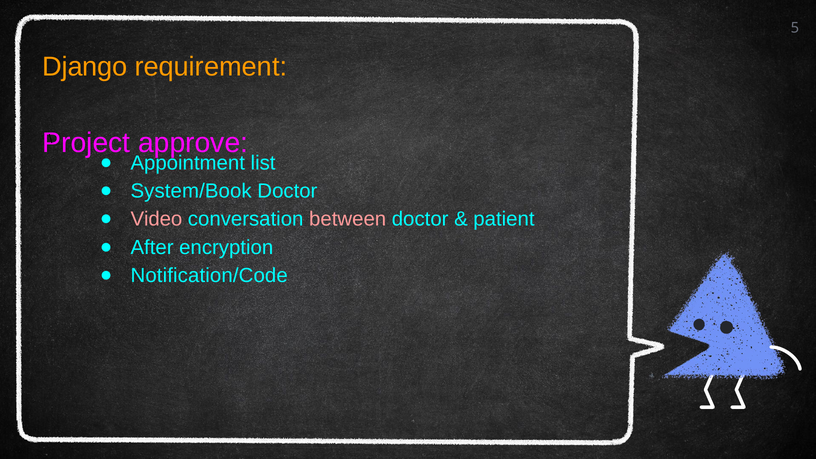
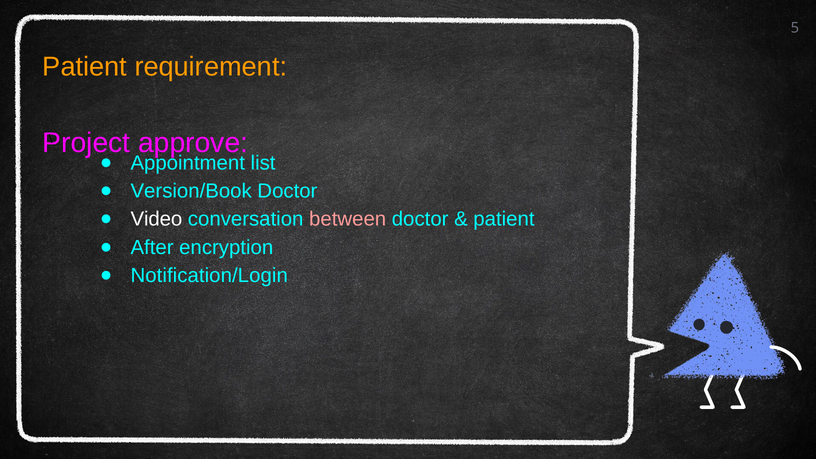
Django: Django -> Patient (85, 67)
System/Book: System/Book -> Version/Book (191, 191)
Video colour: pink -> white (156, 219)
Notification/Code: Notification/Code -> Notification/Login (209, 276)
